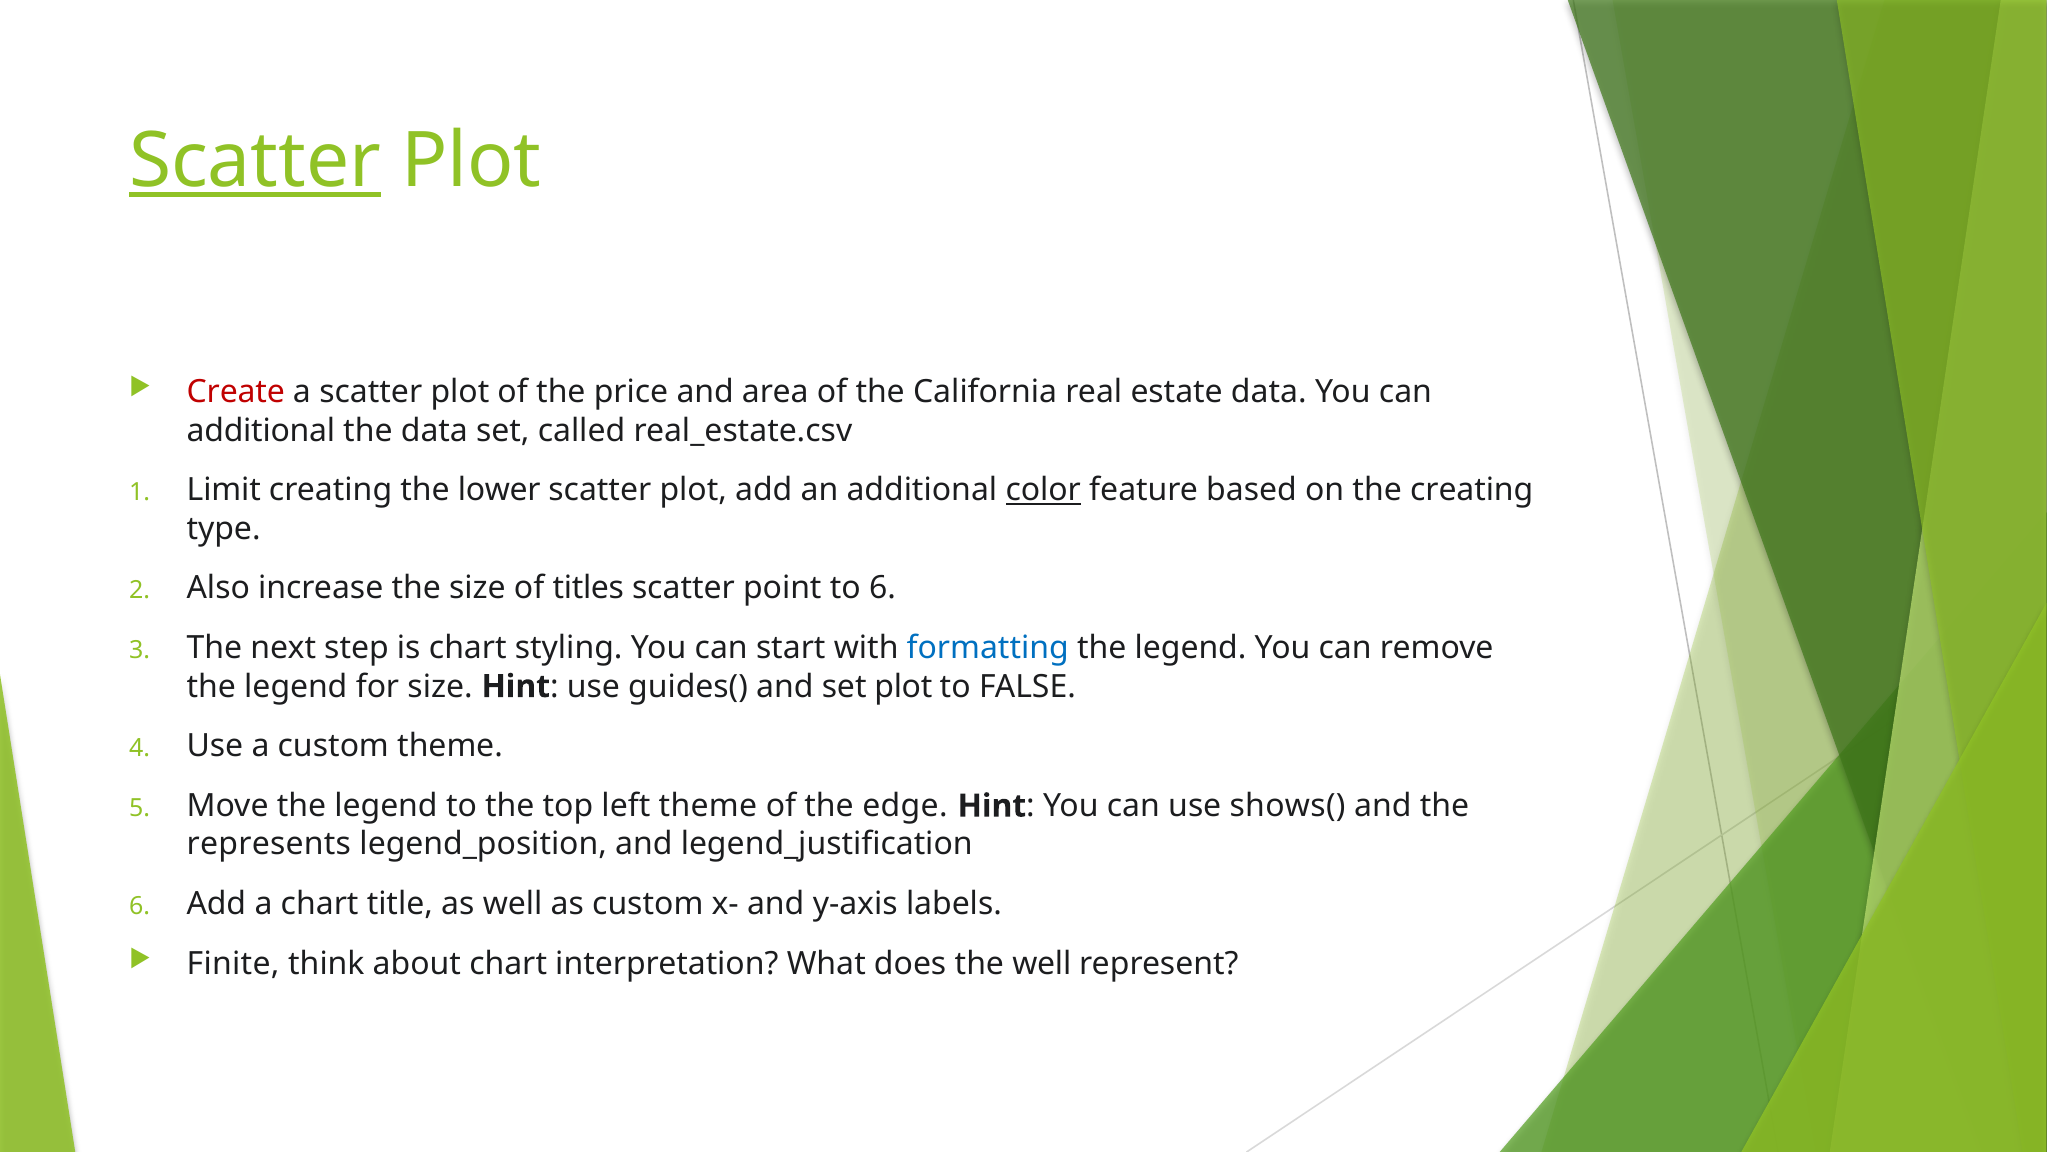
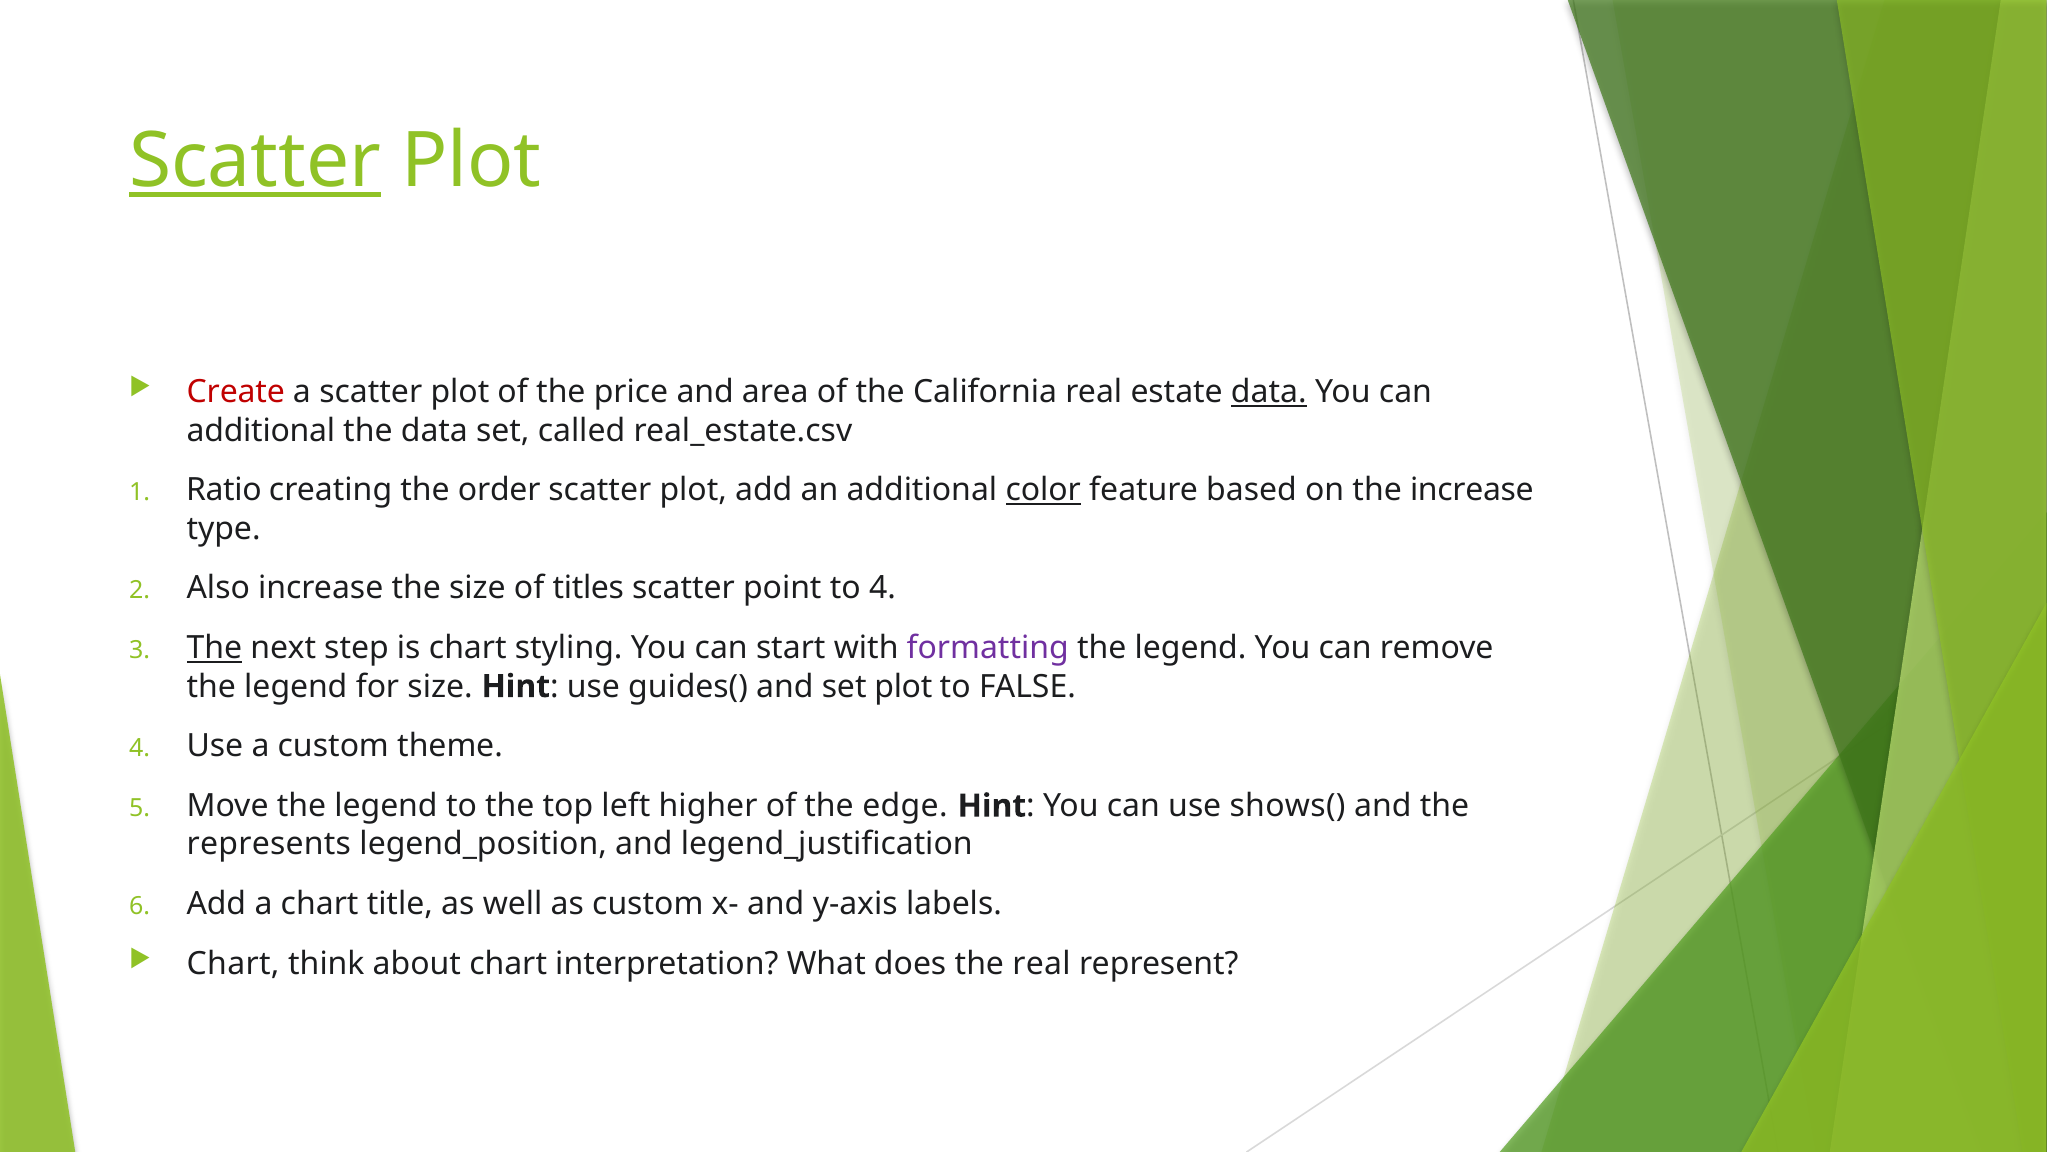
data underline: none -> present (1269, 392)
Limit: Limit -> Ratio (224, 490)
lower: lower -> order (499, 490)
the creating: creating -> increase (1472, 490)
to 6: 6 -> 4 (883, 588)
The underline: none -> present (214, 648)
formatting colour: blue -> purple (988, 648)
left theme: theme -> higher (708, 806)
Finite: Finite -> Chart (233, 963)
the well: well -> real (1042, 963)
